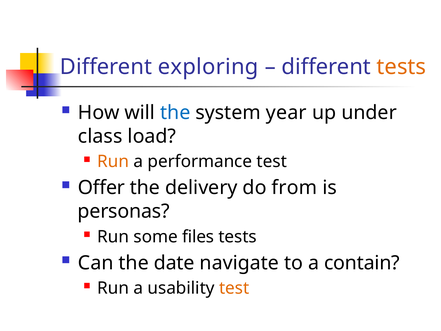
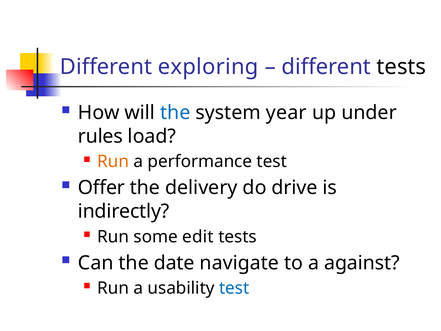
tests colour: orange -> black (401, 67)
class: class -> rules (100, 136)
from: from -> drive (295, 188)
personas: personas -> indirectly (124, 211)
files: files -> edit (198, 237)
contain: contain -> against (362, 263)
test colour: orange -> blue (234, 288)
